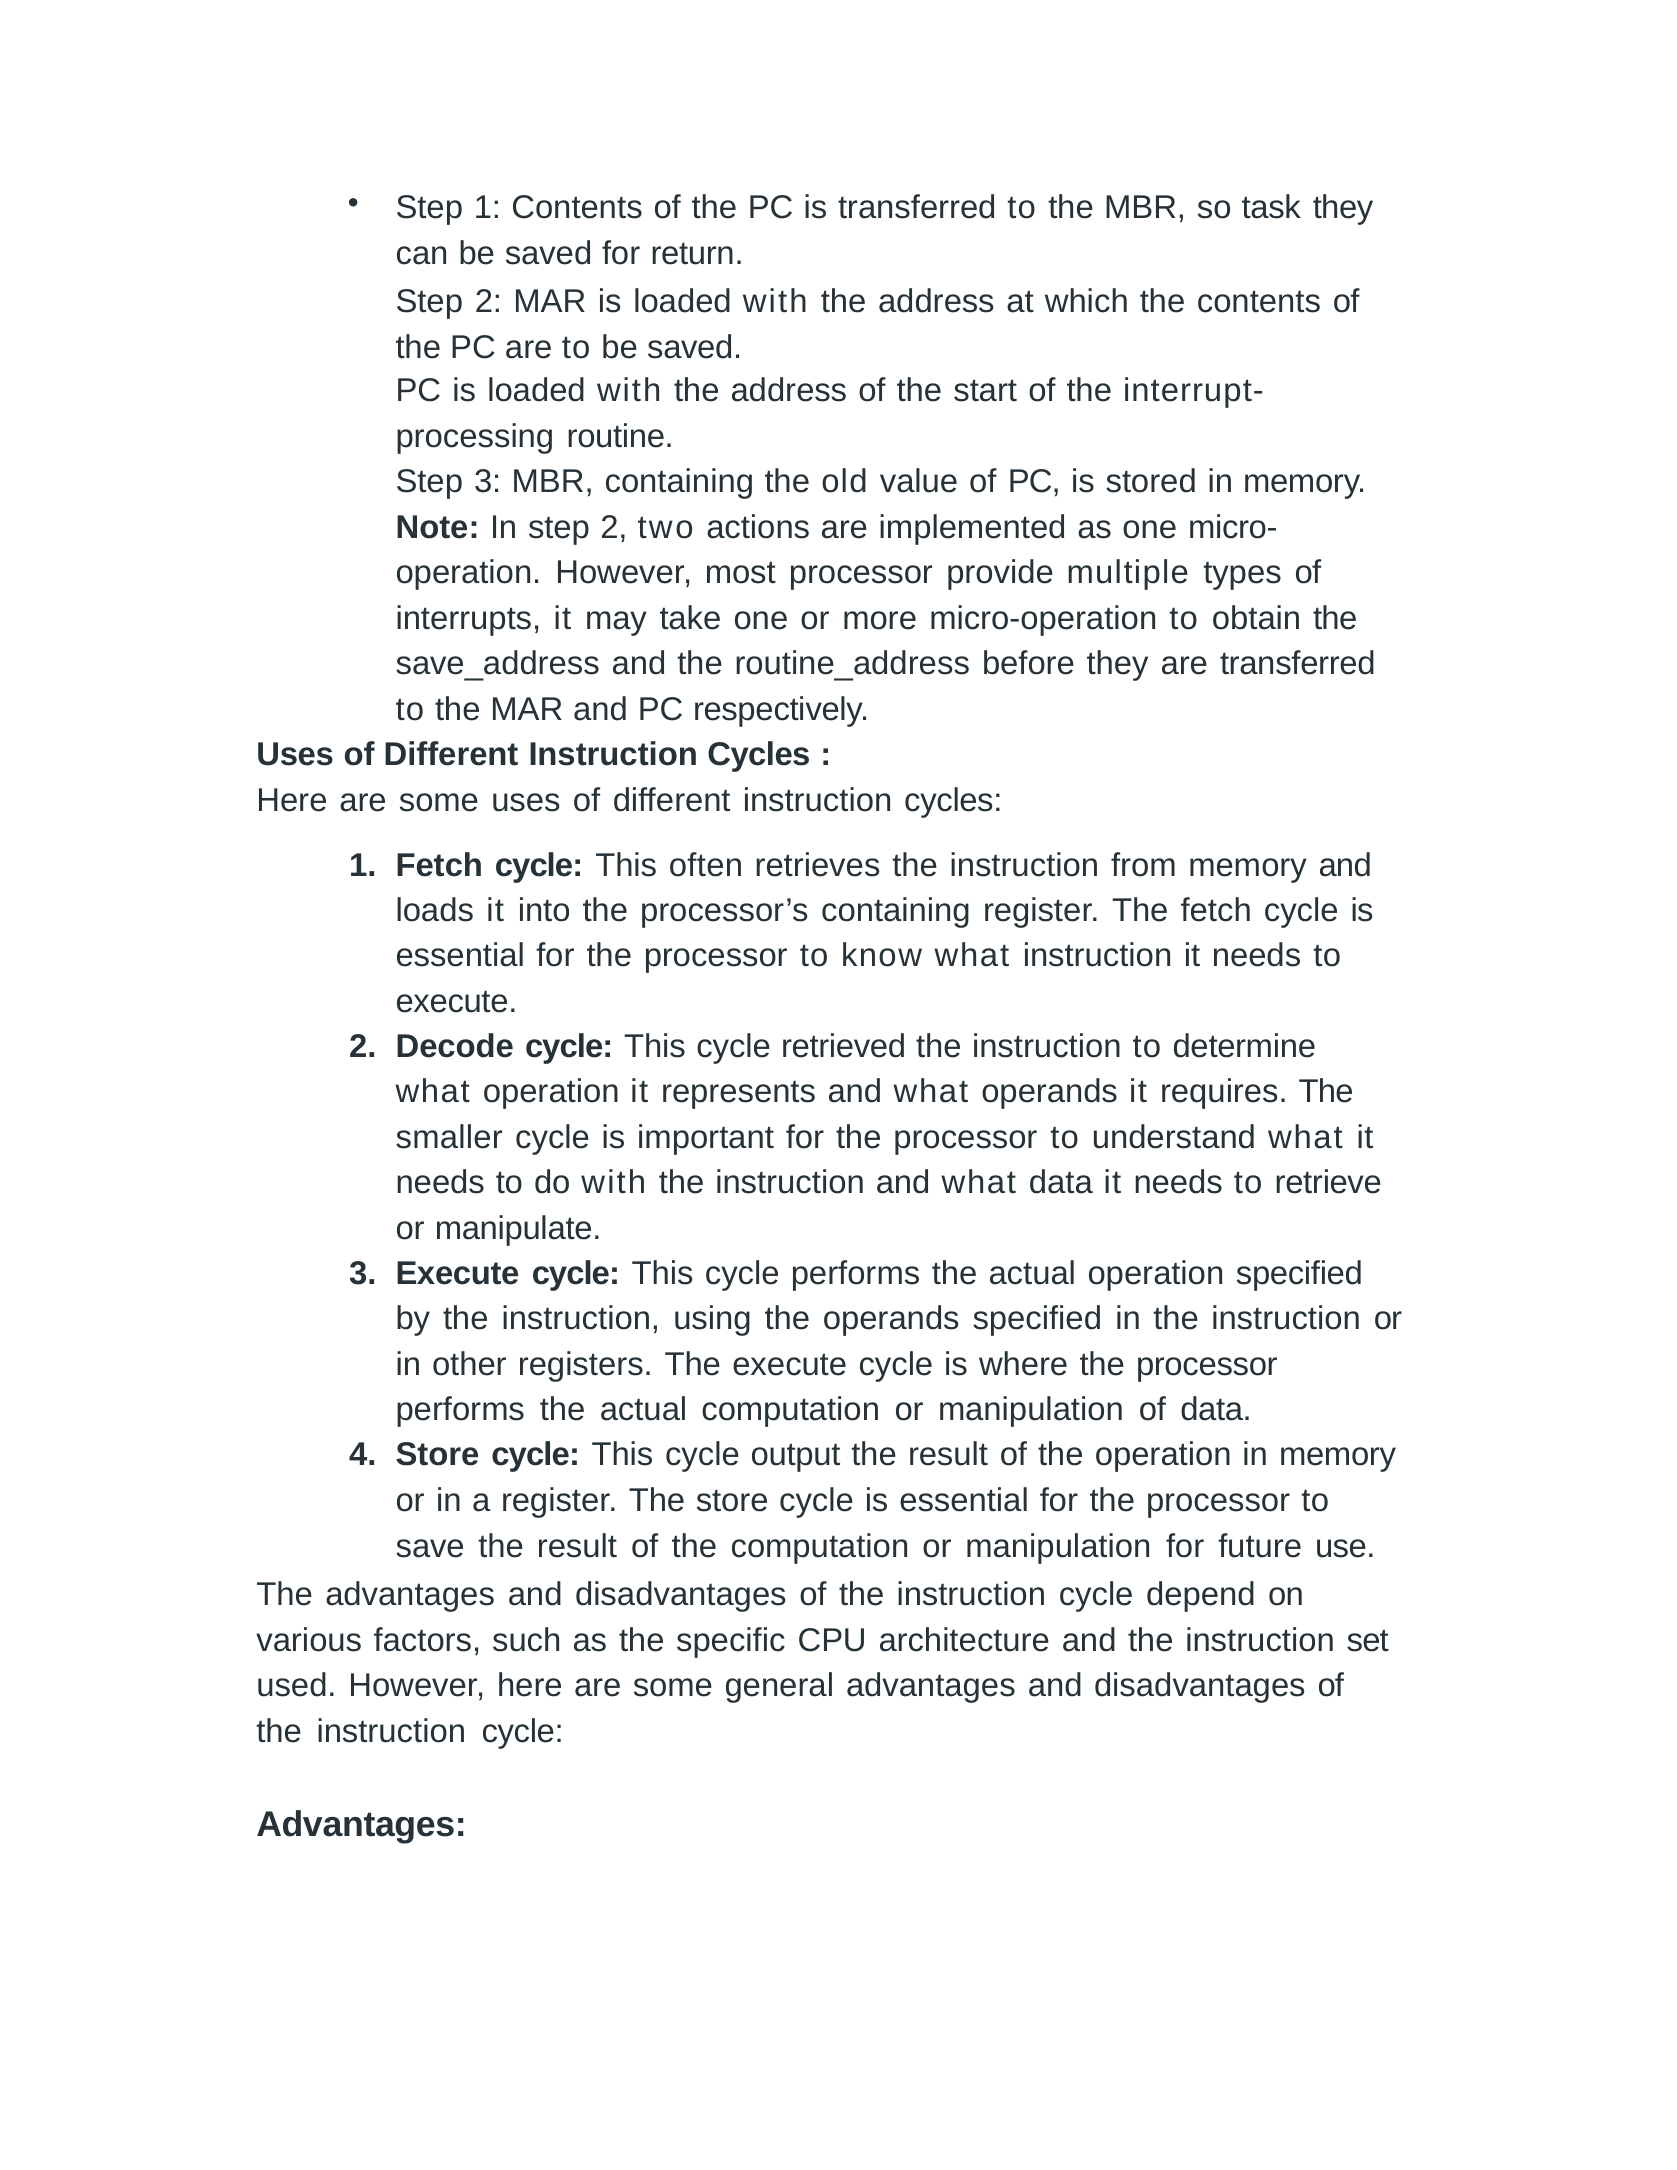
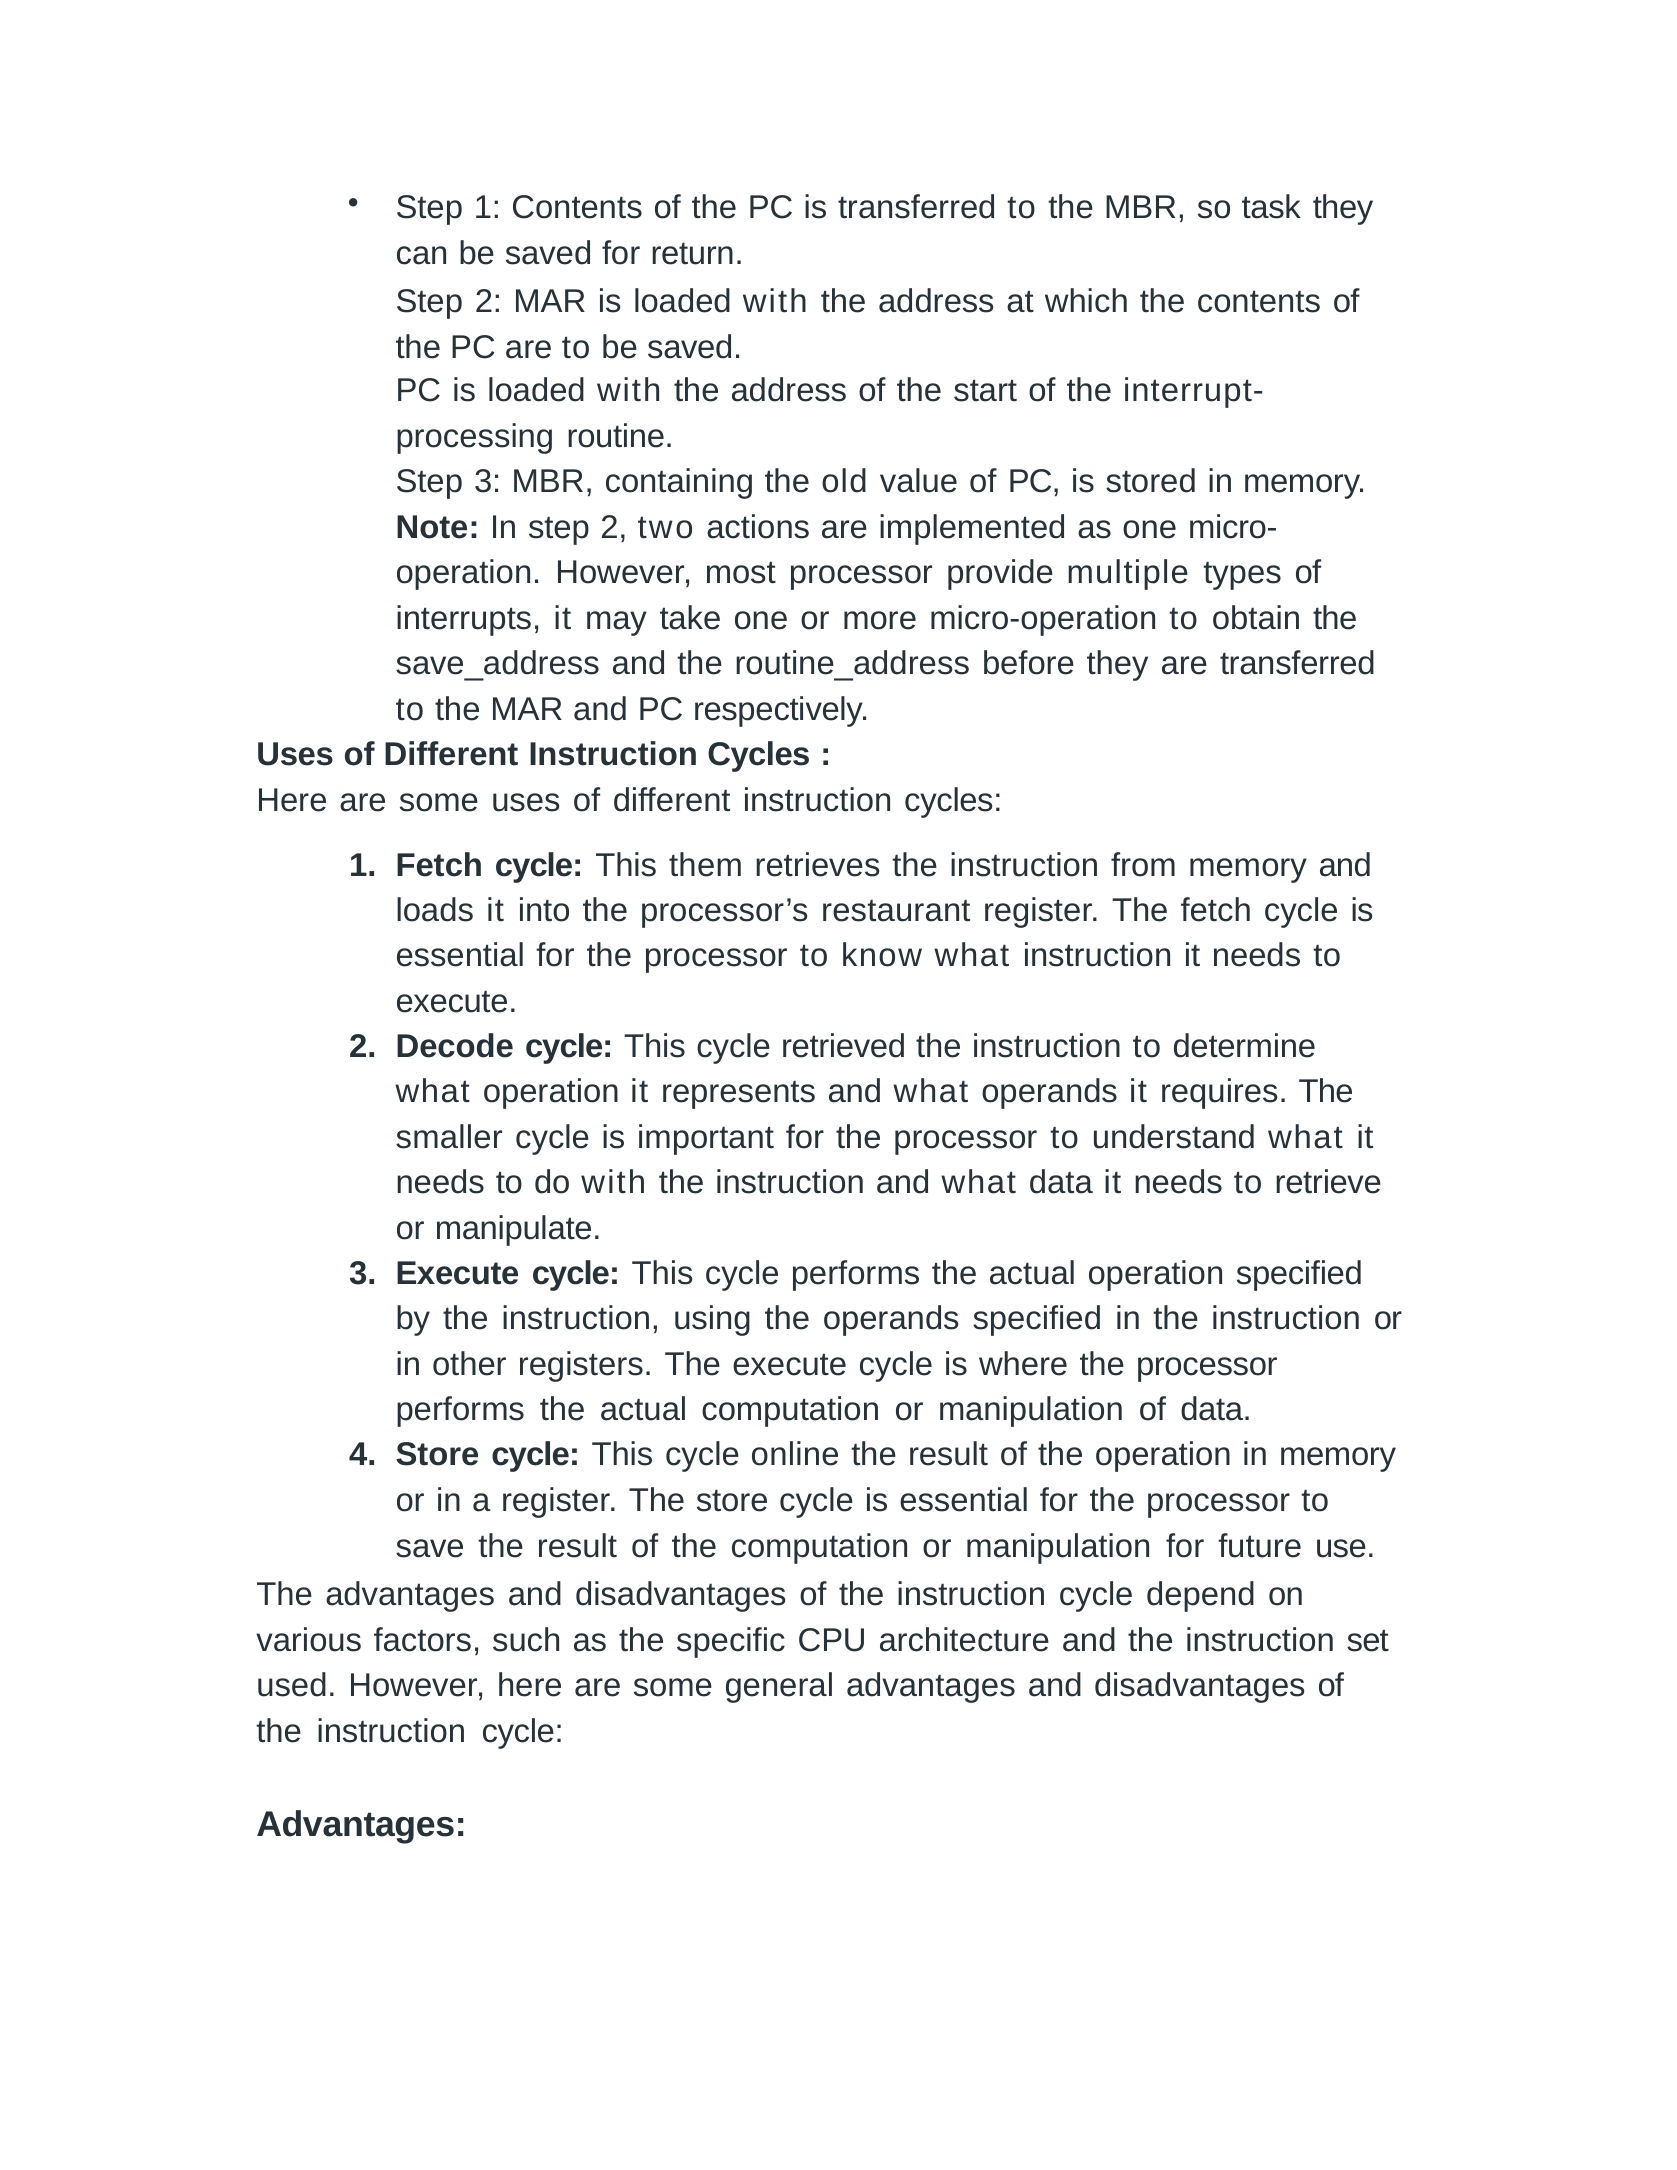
often: often -> them (706, 865)
processor’s containing: containing -> restaurant (896, 911)
output: output -> online (795, 1455)
